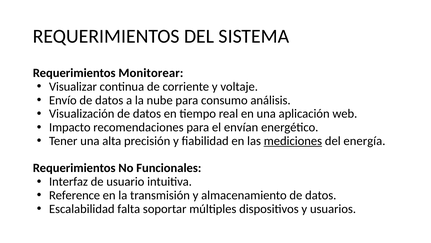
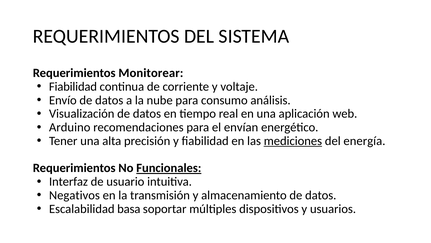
Visualizar: Visualizar -> Fiabilidad (73, 86)
Impacto: Impacto -> Arduino (70, 127)
Funcionales underline: none -> present (169, 168)
Reference: Reference -> Negativos (74, 195)
falta: falta -> basa (129, 208)
